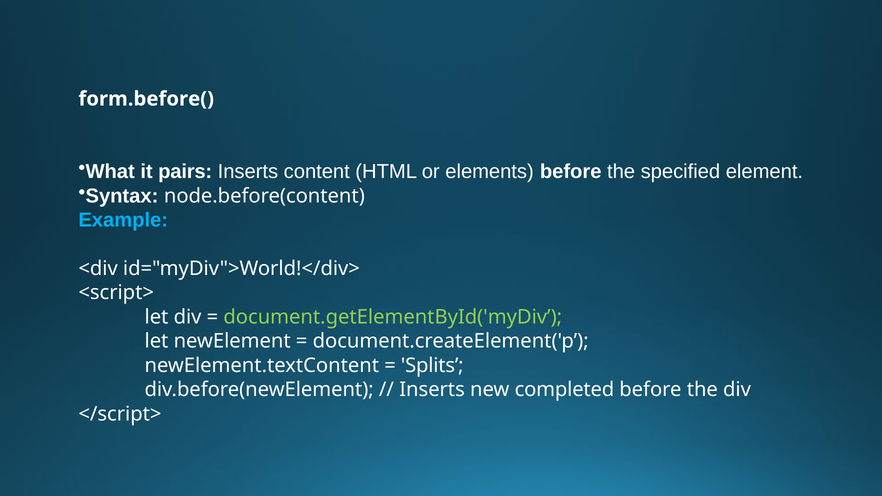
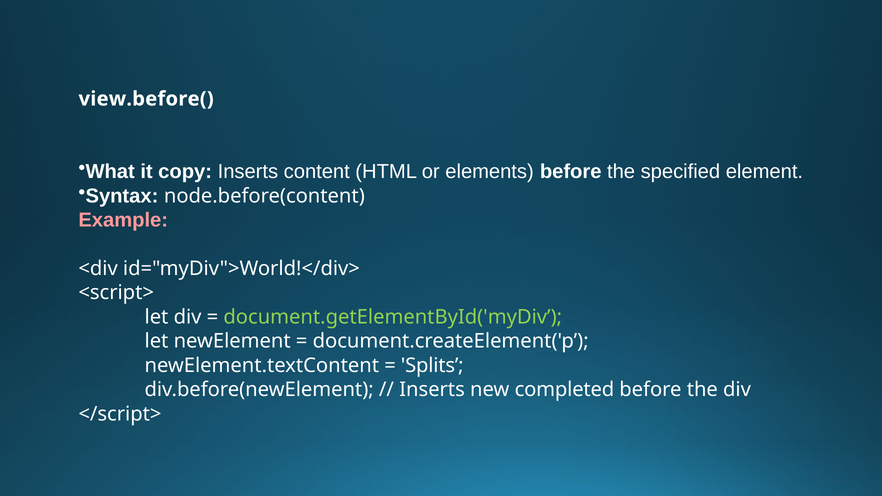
form.before(: form.before( -> view.before( (146, 99)
pairs: pairs -> copy (185, 172)
Example colour: light blue -> pink (123, 220)
